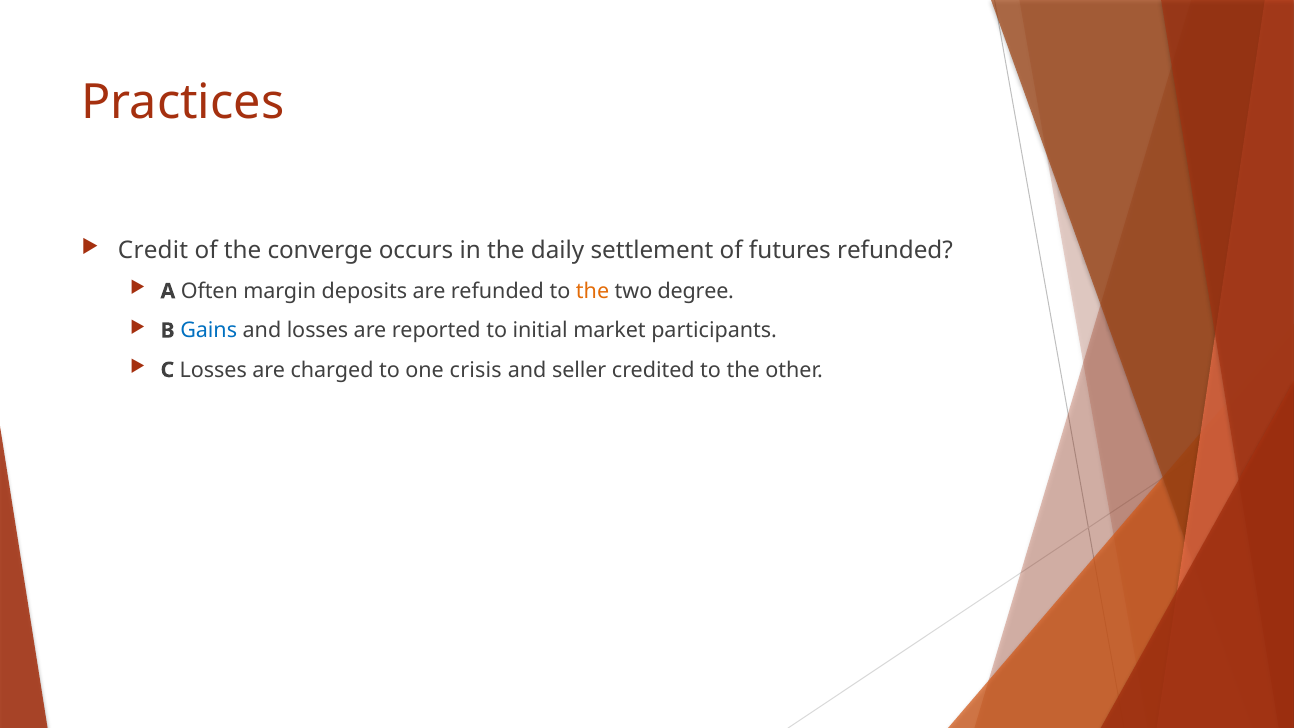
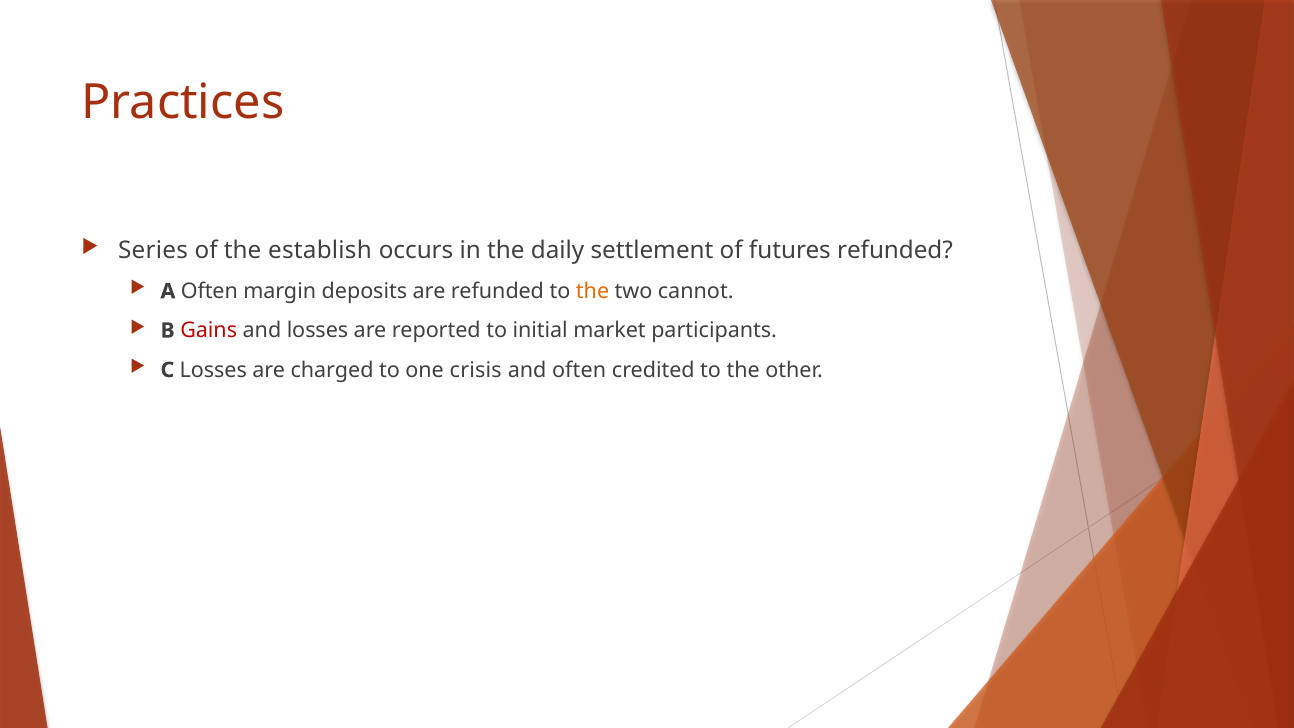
Credit: Credit -> Series (153, 250)
converge: converge -> establish (320, 250)
degree: degree -> cannot (696, 291)
Gains colour: blue -> red (209, 331)
and seller: seller -> often (579, 370)
